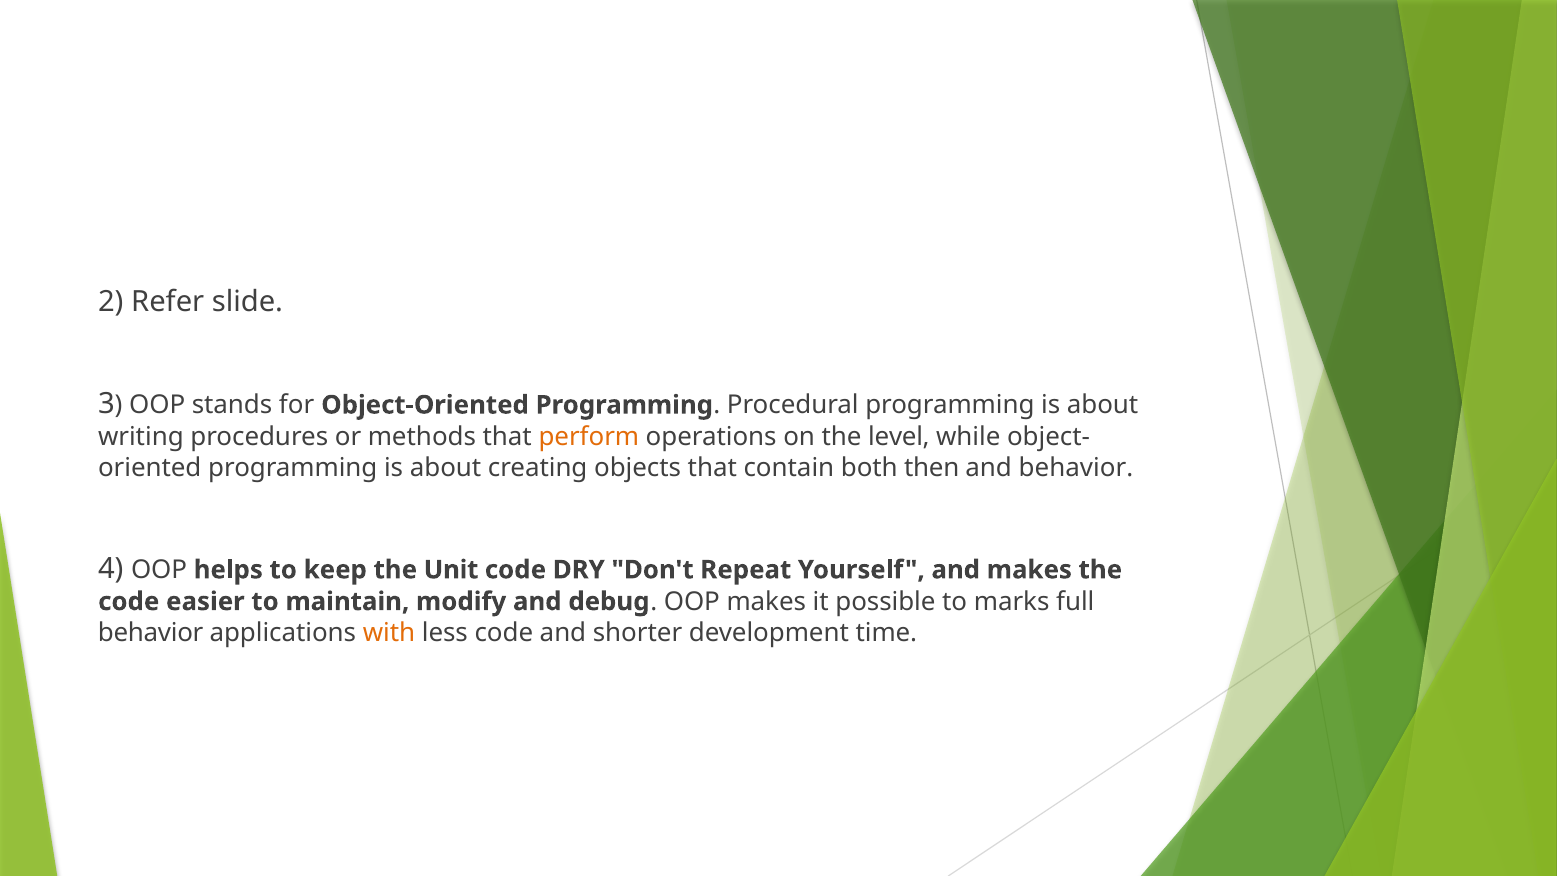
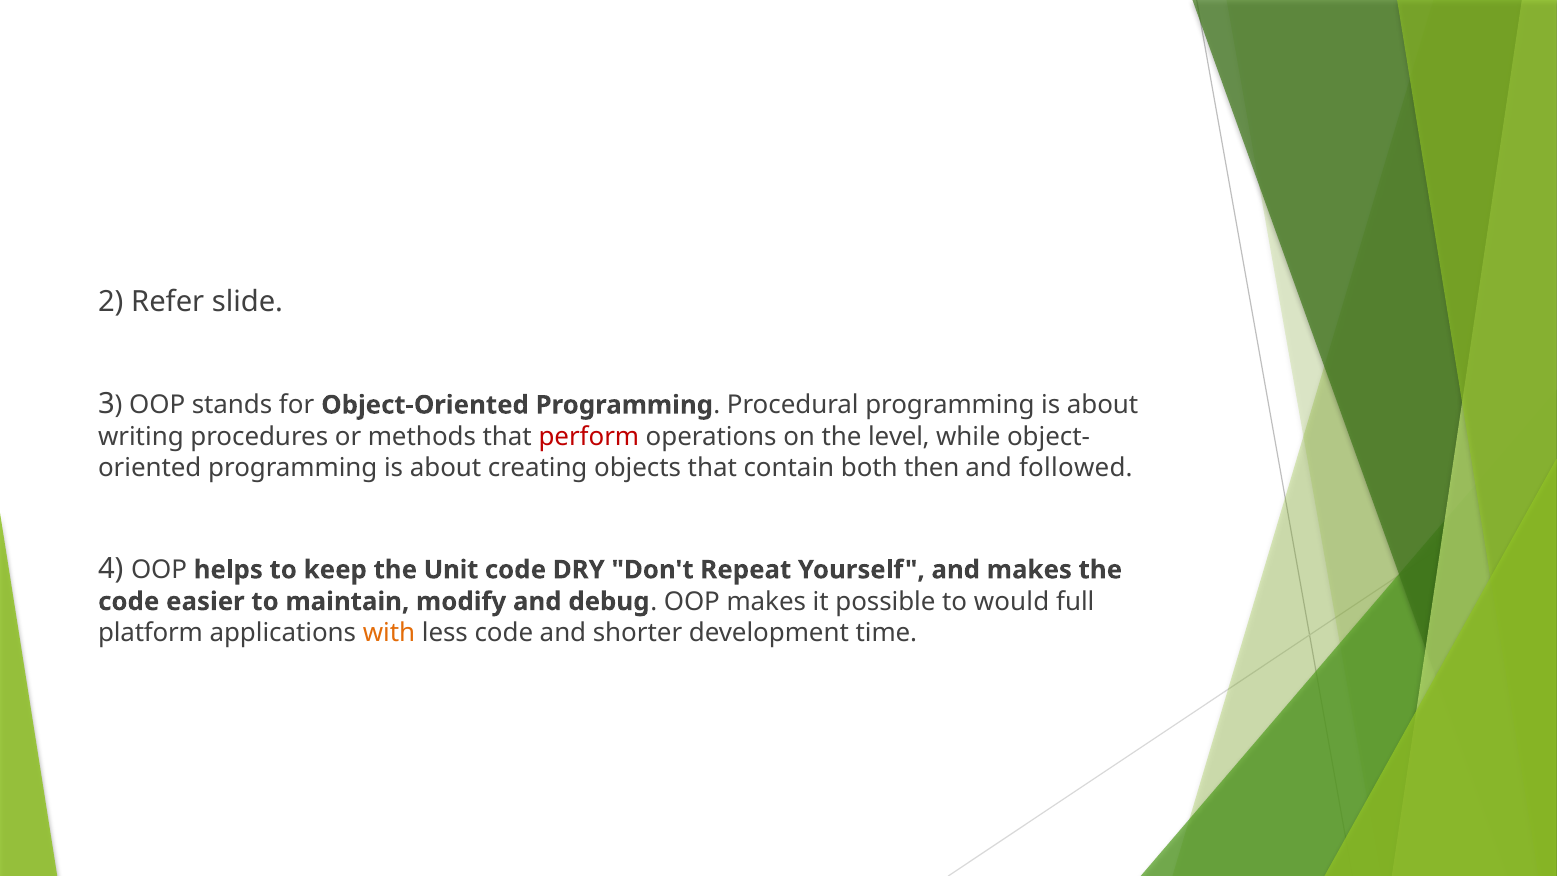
perform colour: orange -> red (589, 437)
and behavior: behavior -> followed (1076, 468)
marks: marks -> would (1012, 601)
behavior: behavior -> platform (151, 633)
